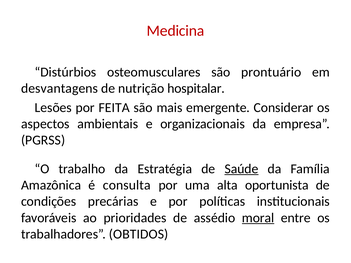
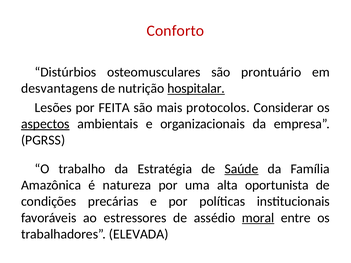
Medicina: Medicina -> Conforto (175, 31)
hospitalar underline: none -> present (196, 89)
emergente: emergente -> protocolos (218, 108)
aspectos underline: none -> present (45, 124)
consulta: consulta -> natureza (127, 185)
prioridades: prioridades -> estressores (135, 218)
OBTIDOS: OBTIDOS -> ELEVADA (139, 234)
